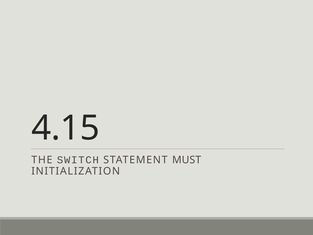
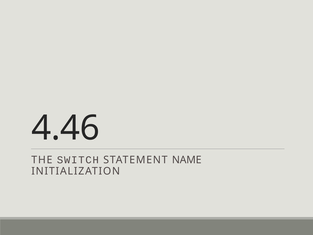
4.15: 4.15 -> 4.46 (66, 128)
MUST: MUST -> NAME (187, 160)
